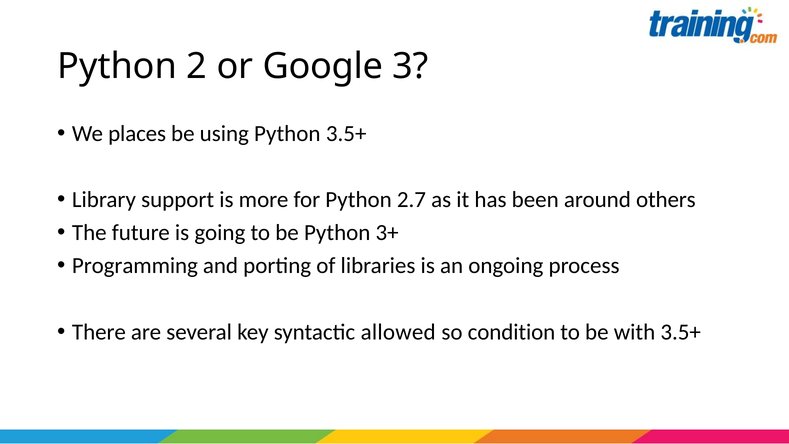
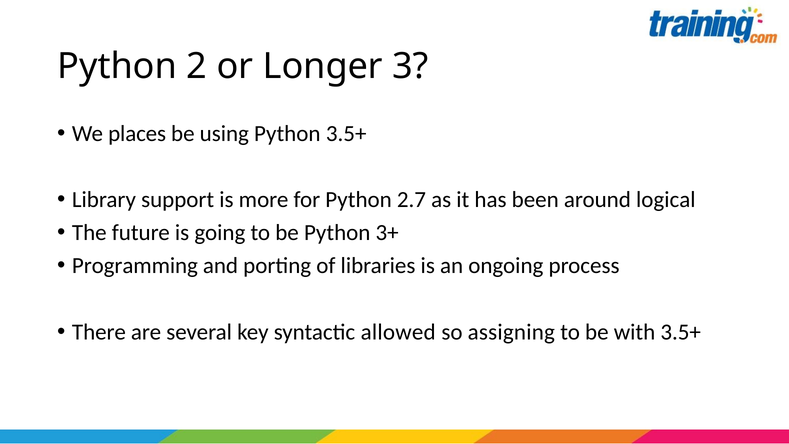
Google: Google -> Longer (323, 66)
others: others -> logical (666, 200)
condition: condition -> assigning (511, 332)
